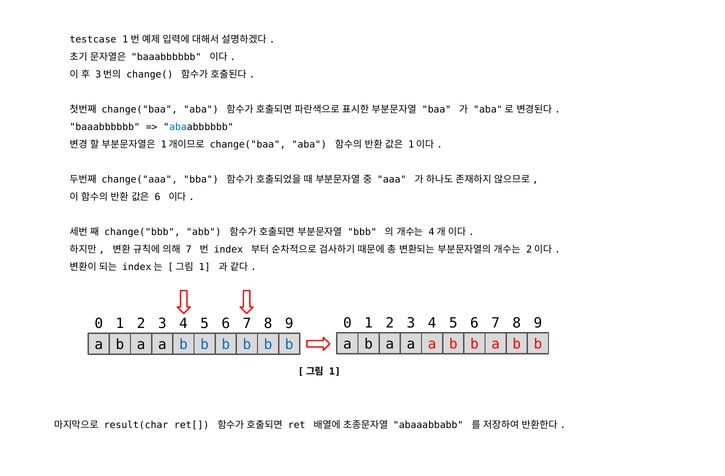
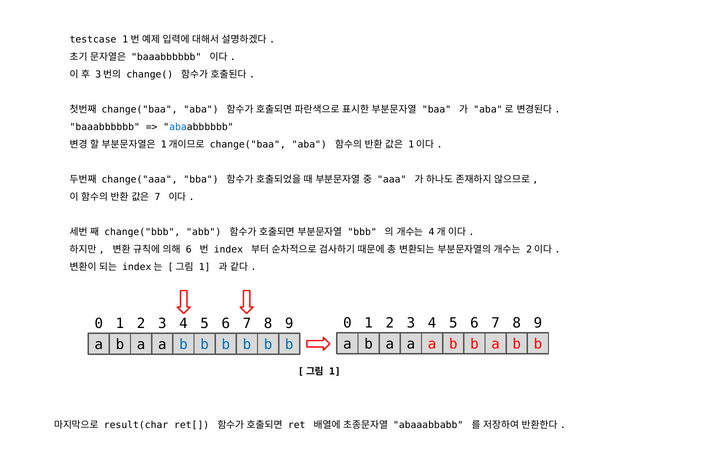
6: 6 -> 7 (157, 197)
7: 7 -> 6 (189, 249)
